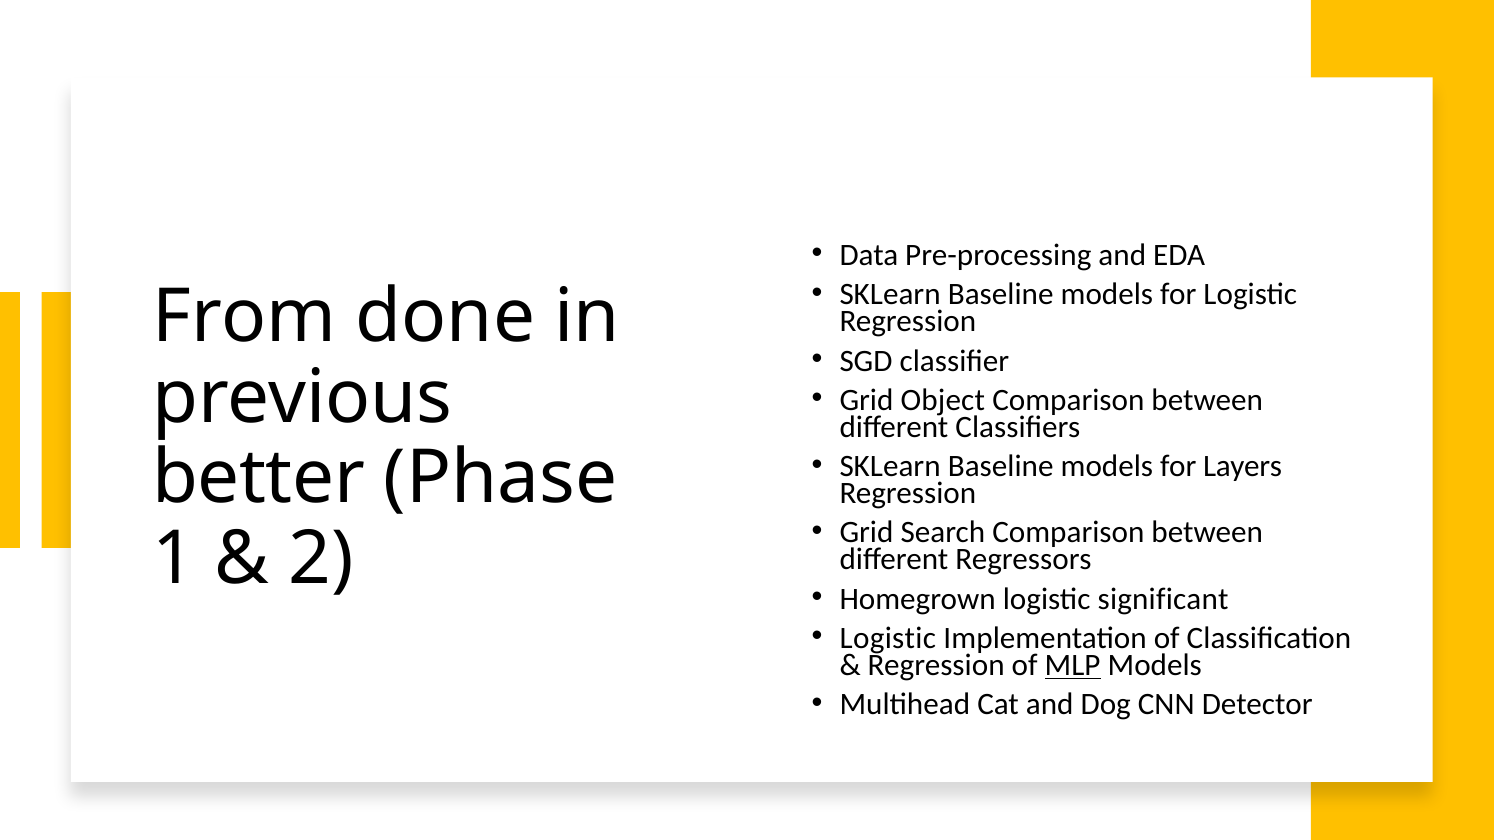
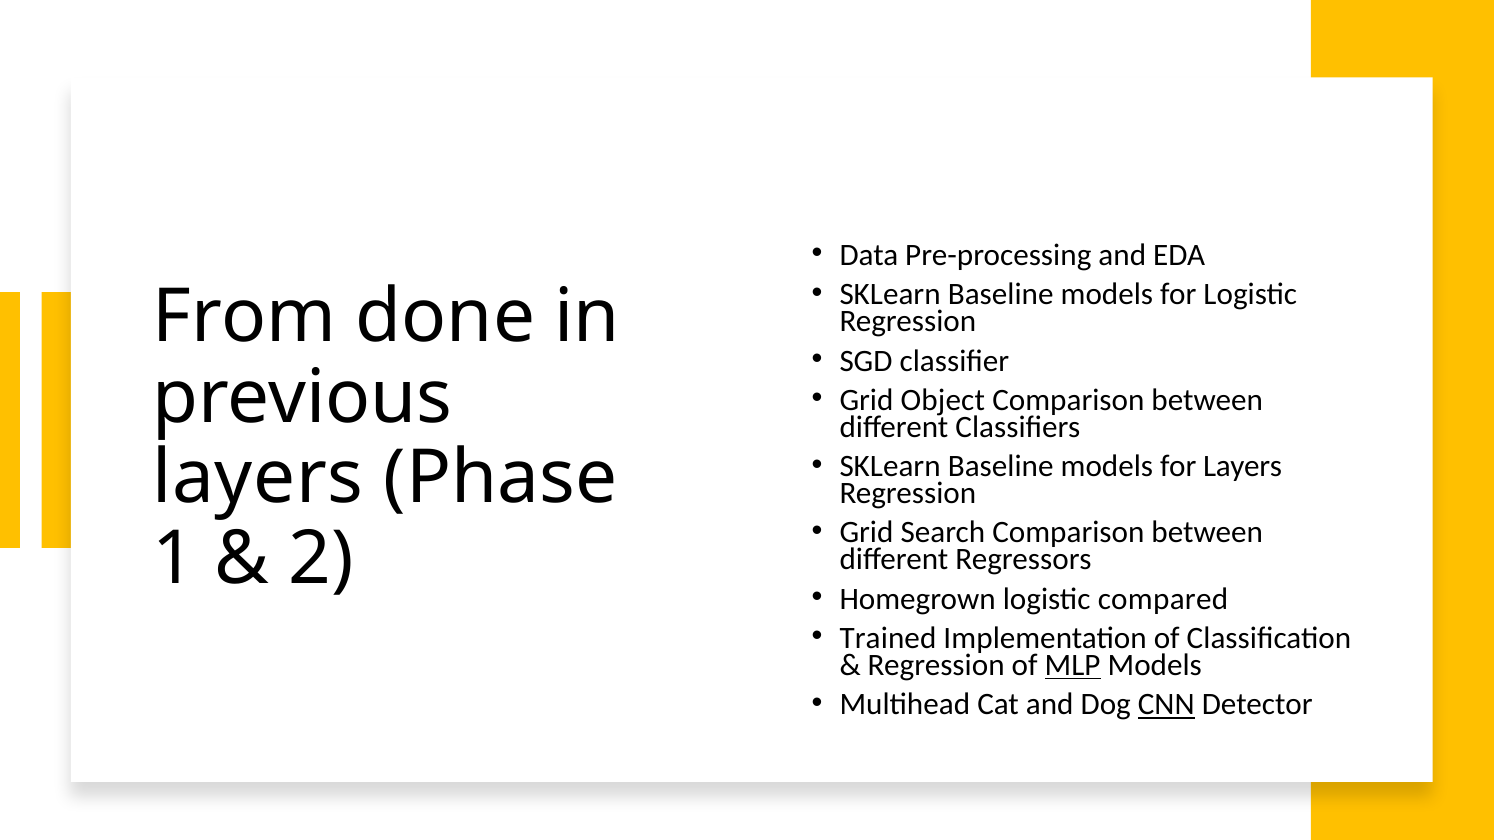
better: better -> layers (258, 479)
significant: significant -> compared (1163, 599)
Logistic: Logistic -> Trained (888, 638)
CNN underline: none -> present (1166, 705)
